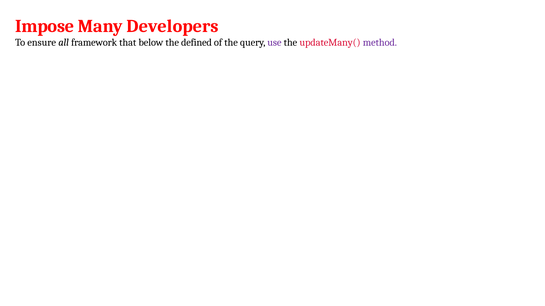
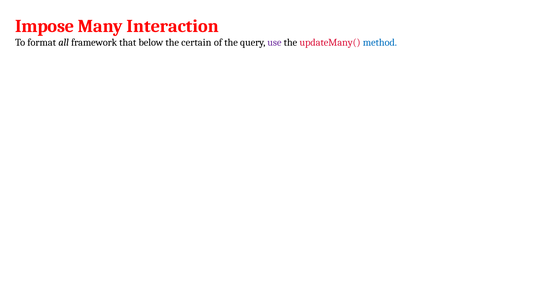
Developers: Developers -> Interaction (173, 26)
ensure: ensure -> format (42, 43)
defined: defined -> certain (196, 43)
method colour: purple -> blue (380, 43)
